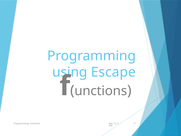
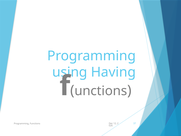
Escape: Escape -> Having (113, 72)
